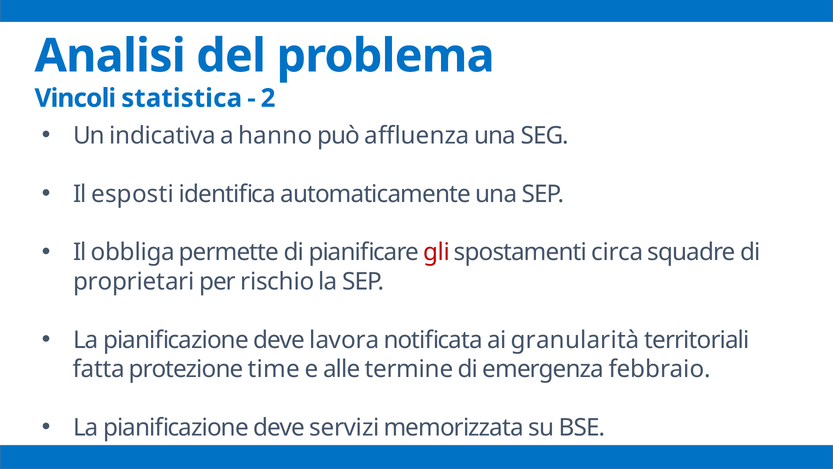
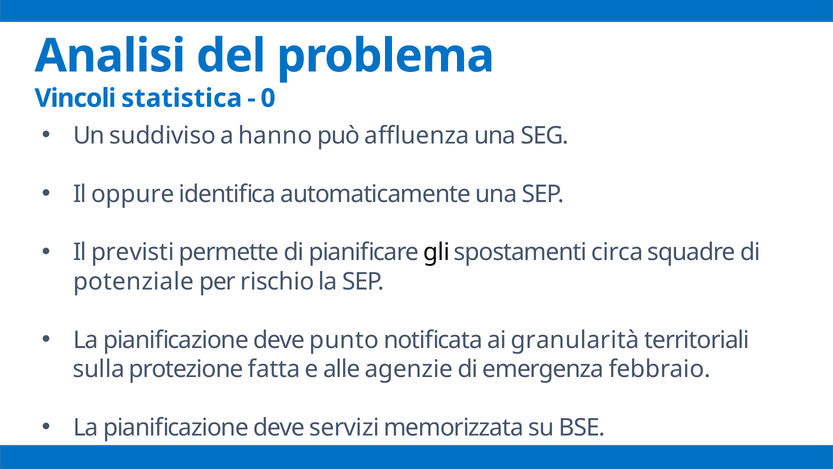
2: 2 -> 0 (268, 98)
indicativa: indicativa -> suddiviso (163, 136)
esposti: esposti -> oppure (133, 194)
obbliga: obbliga -> previsti (133, 252)
gli colour: red -> black (437, 252)
proprietari: proprietari -> potenziale (134, 281)
lavora: lavora -> punto (344, 340)
fatta: fatta -> sulla (99, 369)
time: time -> fatta (274, 369)
termine: termine -> agenzie (409, 369)
